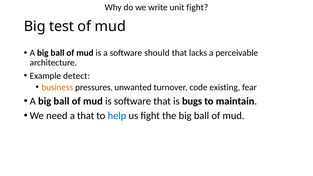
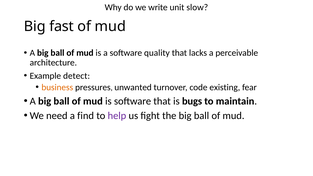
unit fight: fight -> slow (197, 7)
test: test -> fast (62, 26)
should: should -> quality (157, 53)
a that: that -> find (86, 116)
help colour: blue -> purple (117, 116)
